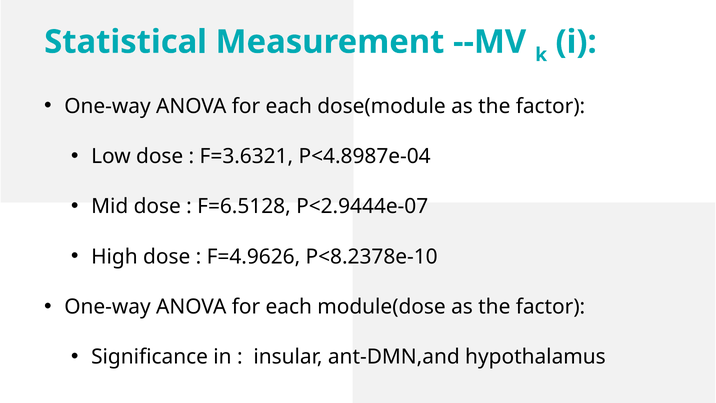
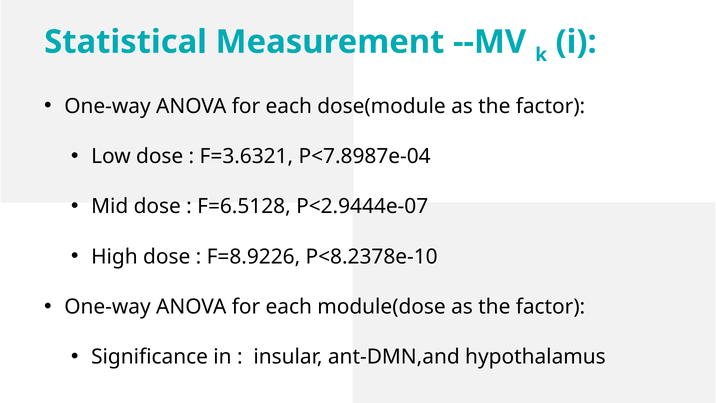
P<4.8987e-04: P<4.8987e-04 -> P<7.8987e-04 (365, 156)
F=4.9626: F=4.9626 -> F=8.9226 (253, 257)
